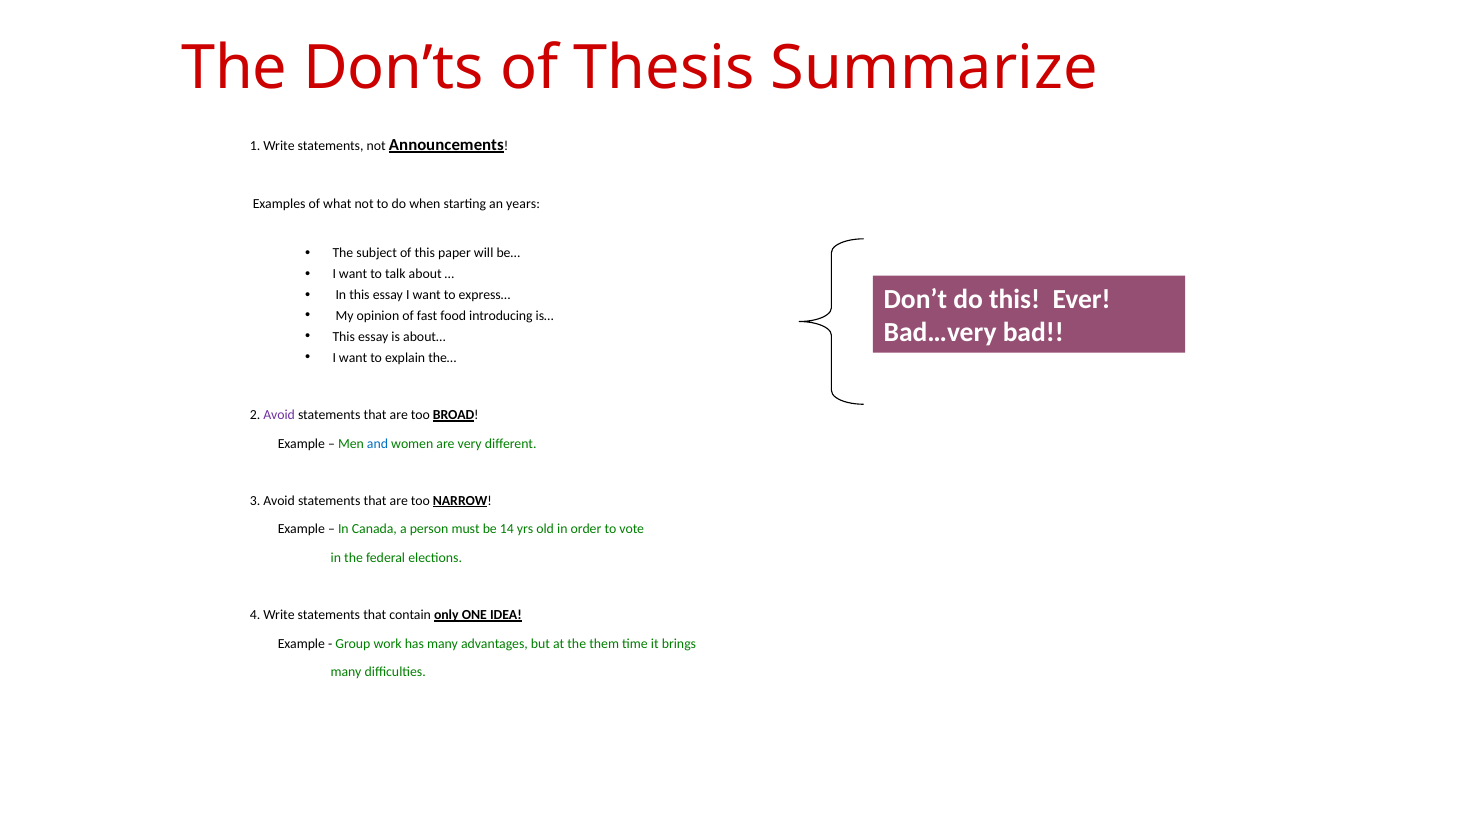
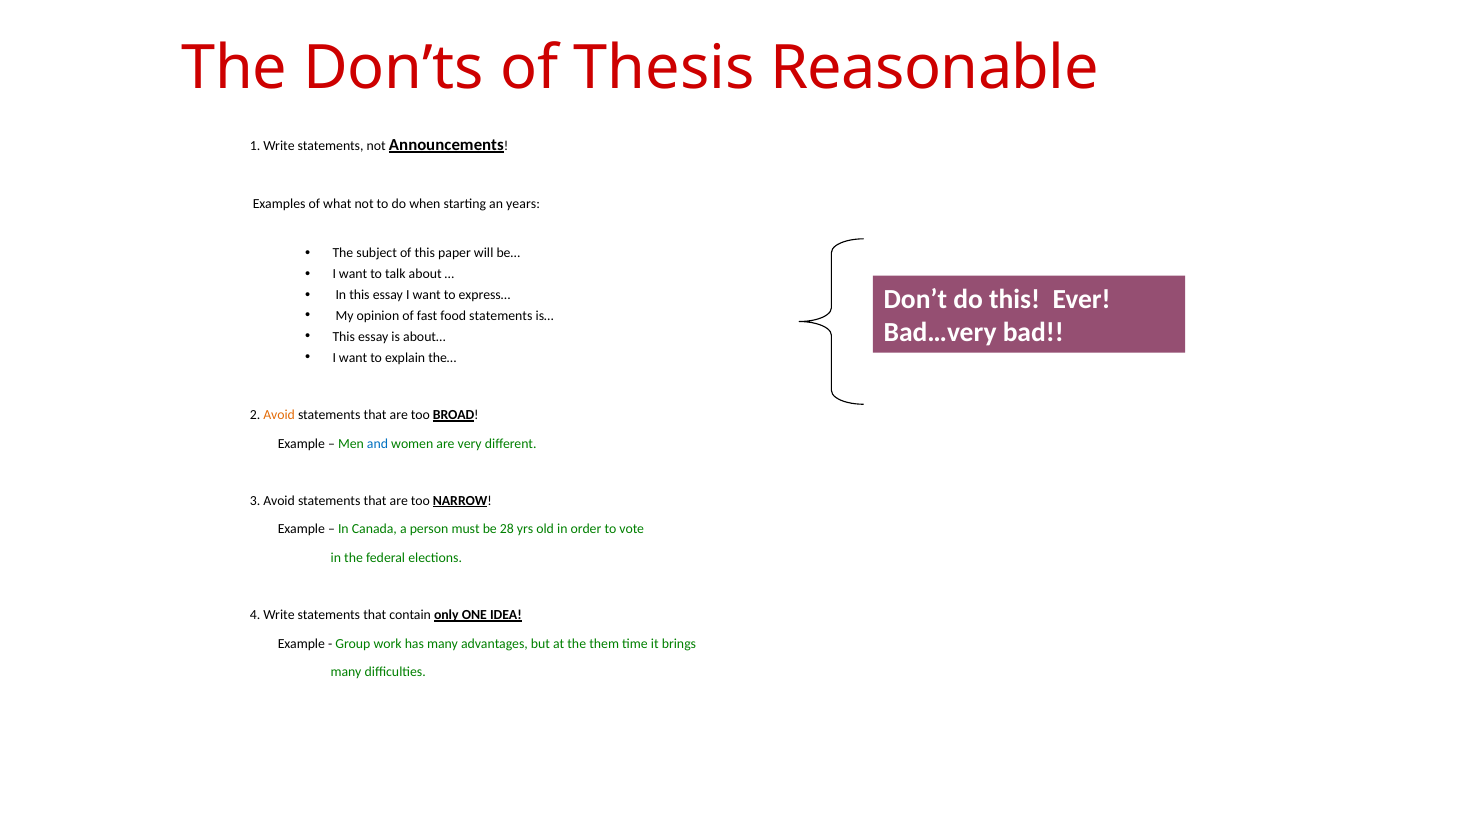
Summarize: Summarize -> Reasonable (935, 69)
food introducing: introducing -> statements (501, 316)
Avoid colour: purple -> orange (279, 415)
14: 14 -> 28 (507, 529)
